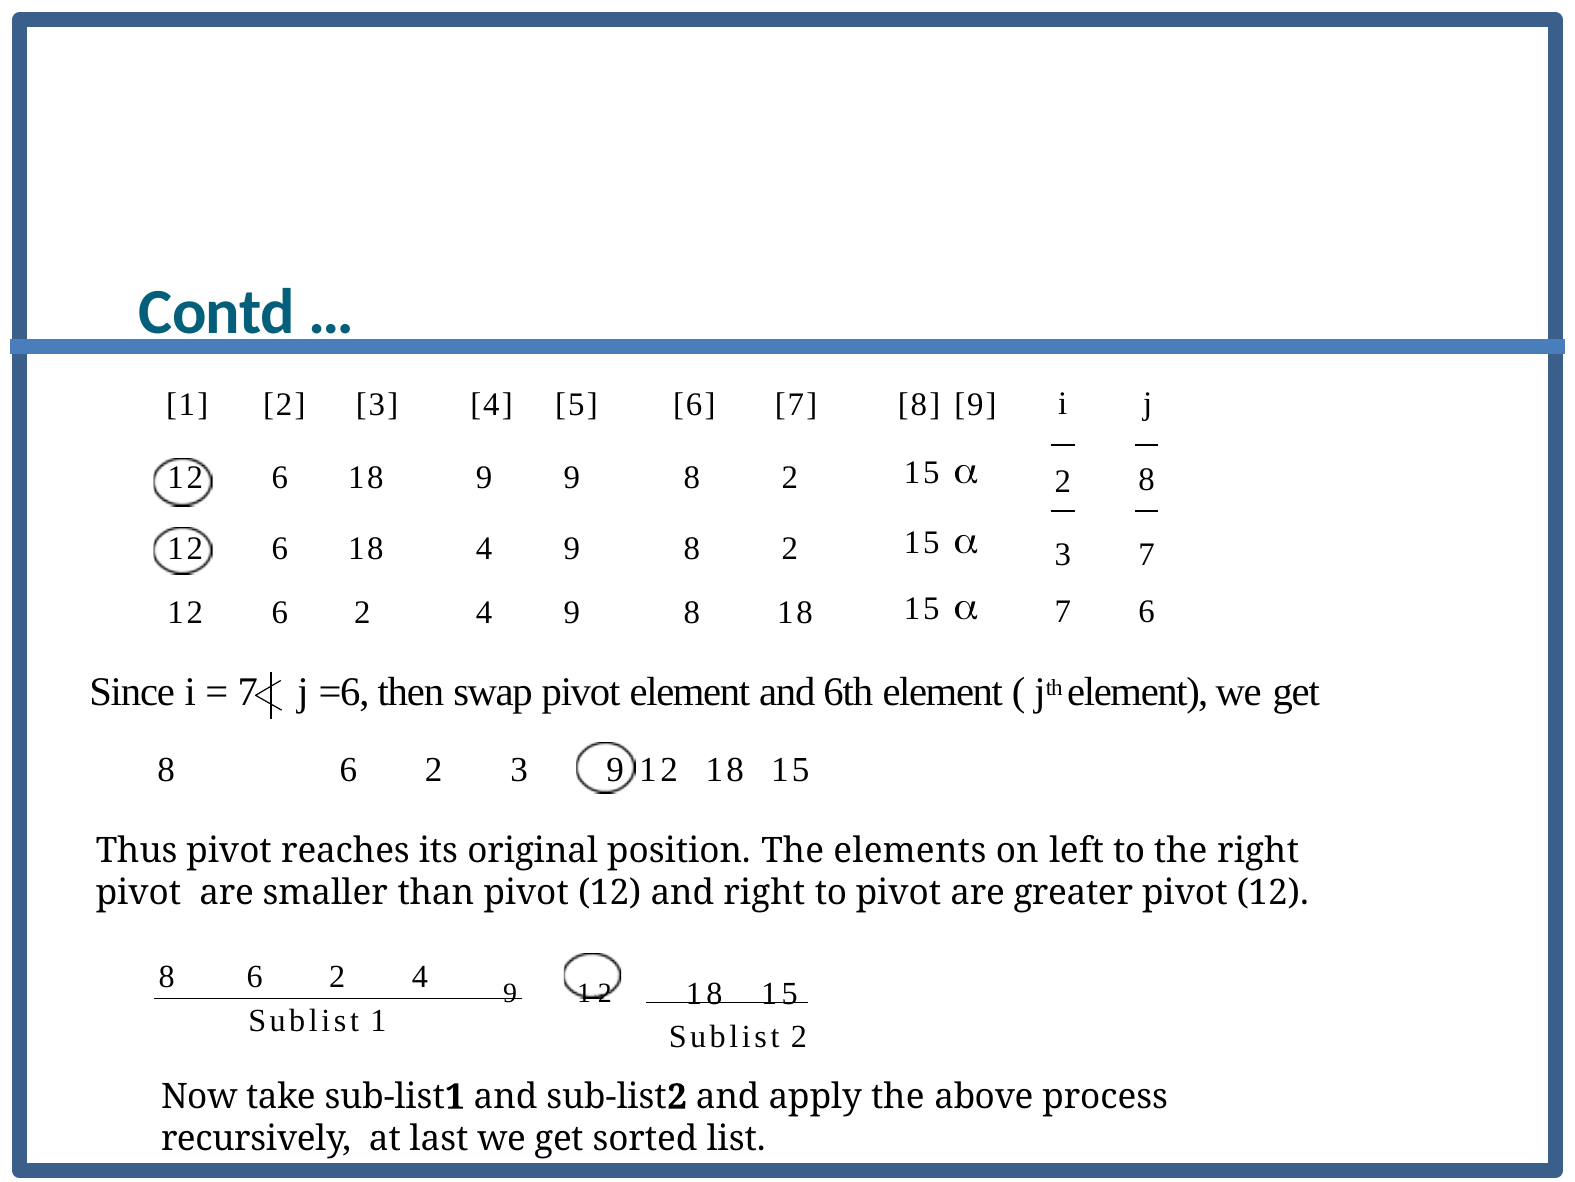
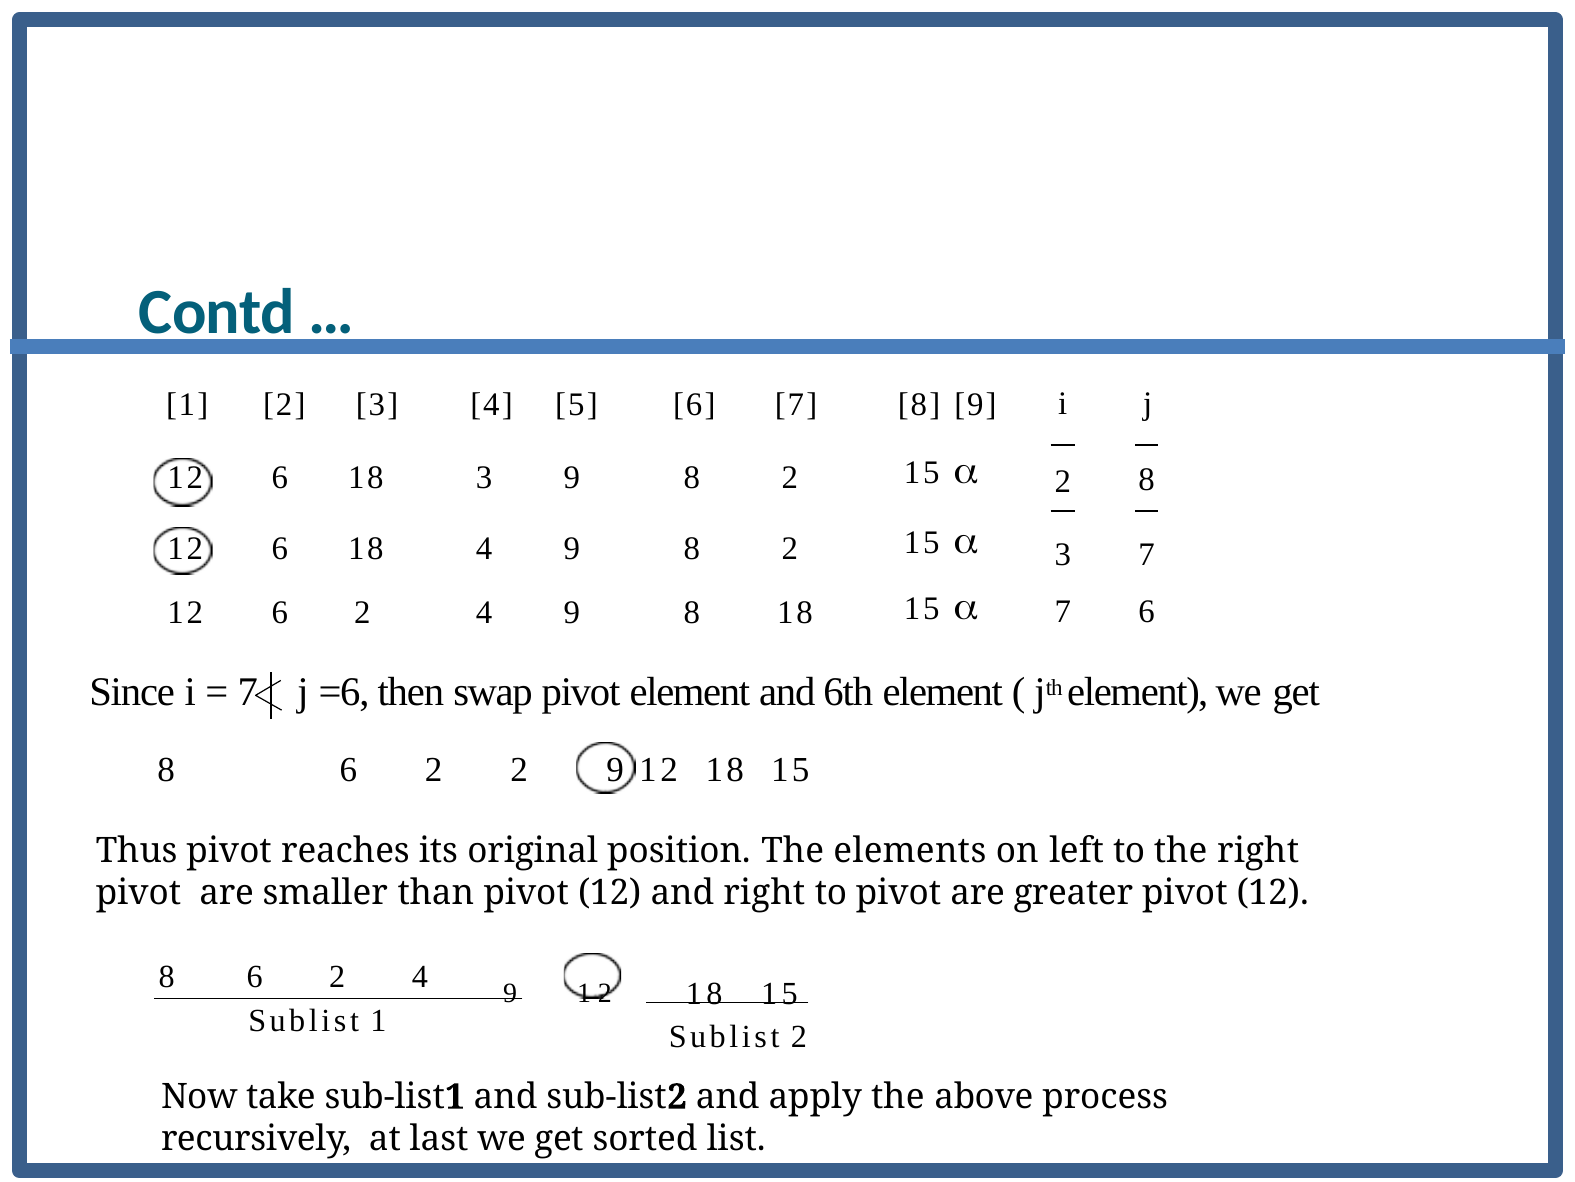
18 9: 9 -> 3 (484, 478)
6 2 3: 3 -> 2 (519, 769)
